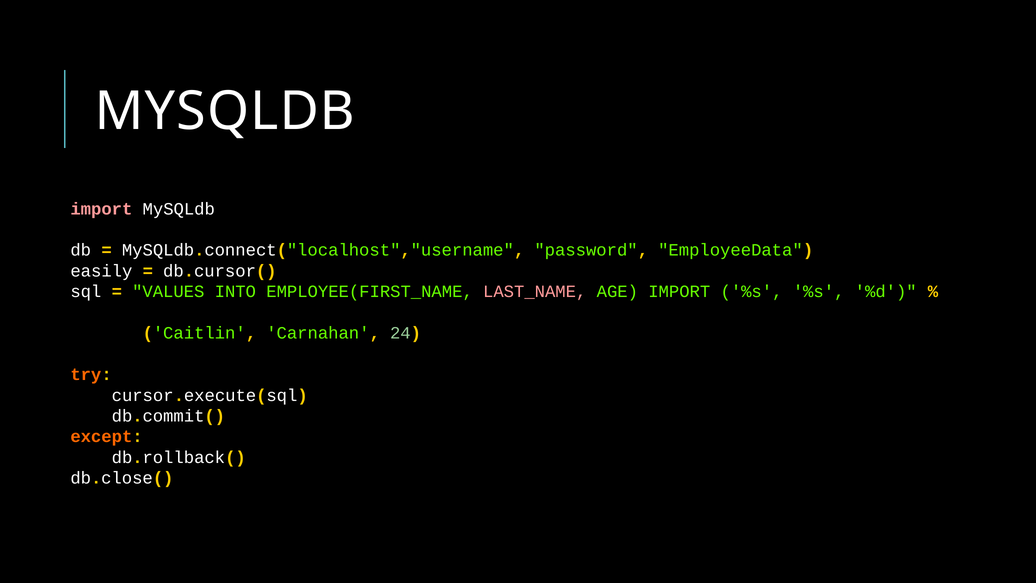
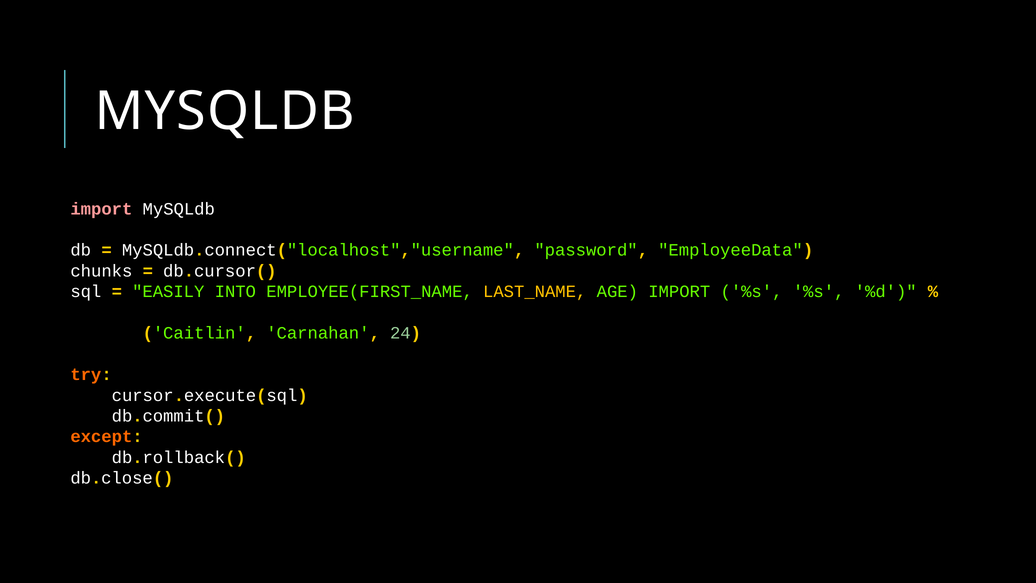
easily: easily -> chunks (101, 271)
VALUES: VALUES -> EASILY (168, 292)
LAST_NAME colour: pink -> yellow (535, 292)
